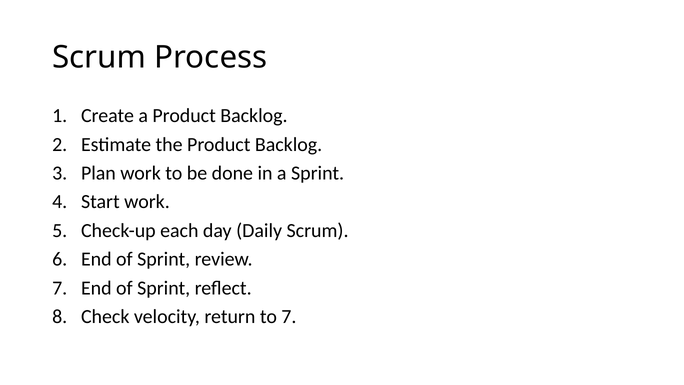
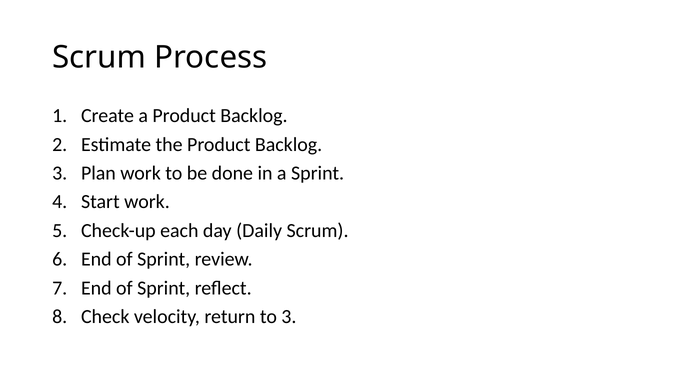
to 7: 7 -> 3 (289, 316)
